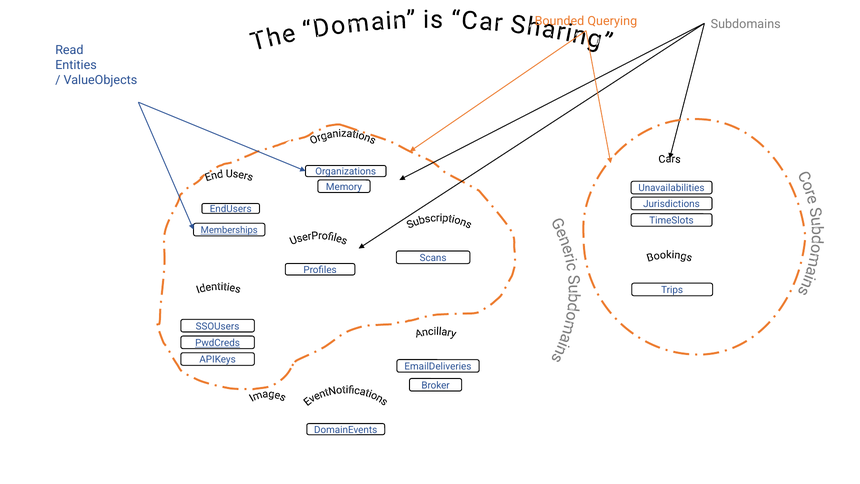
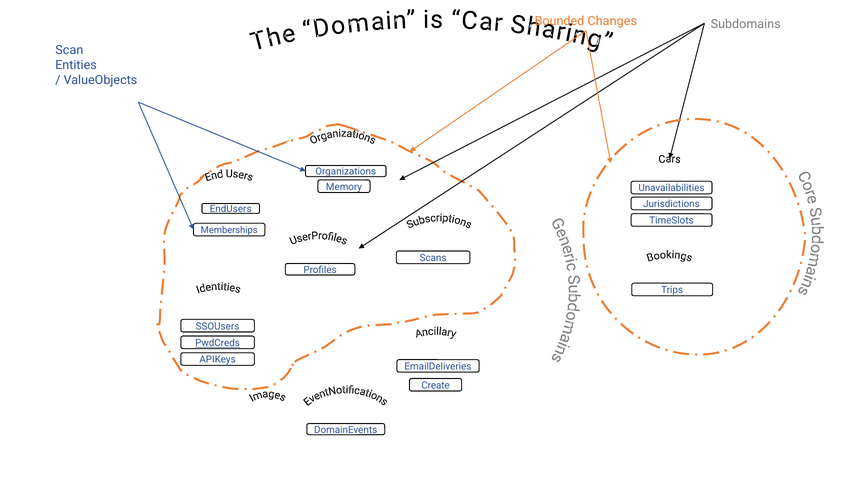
Querying: Querying -> Changes (612, 21)
Read: Read -> Scan (69, 50)
Memberships underline: present -> none (229, 230)
Broker: Broker -> Create (436, 385)
